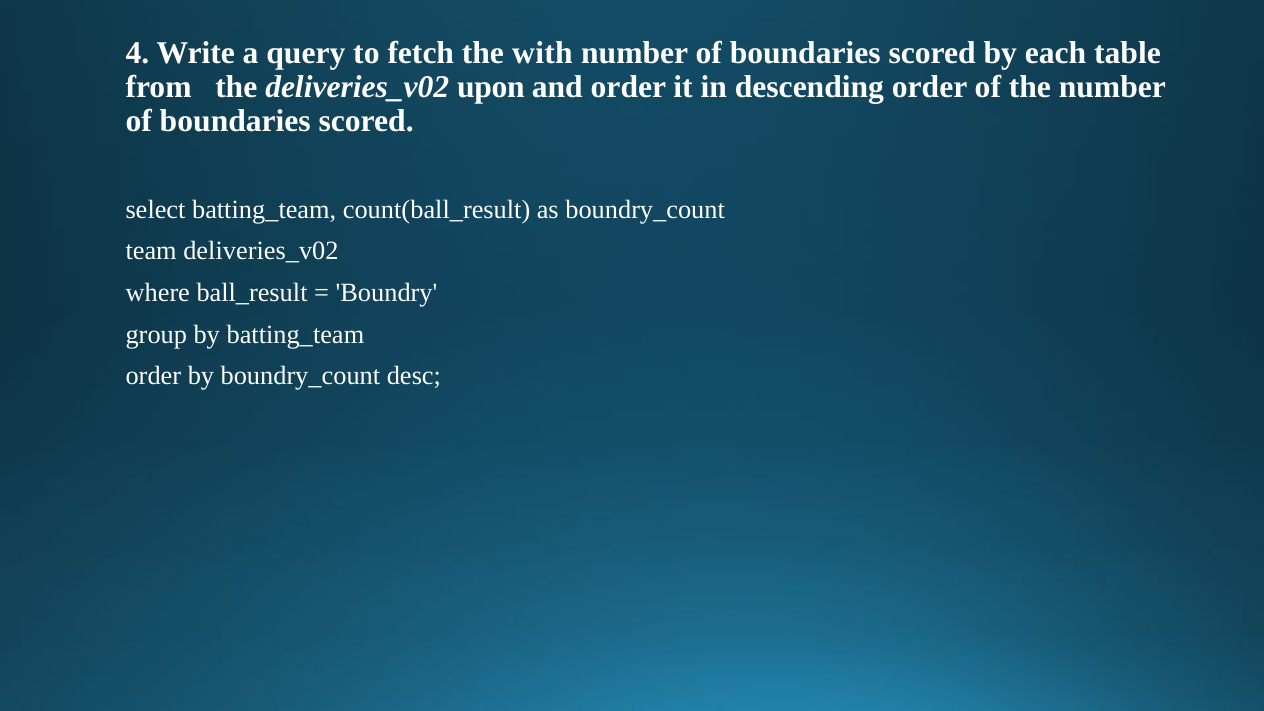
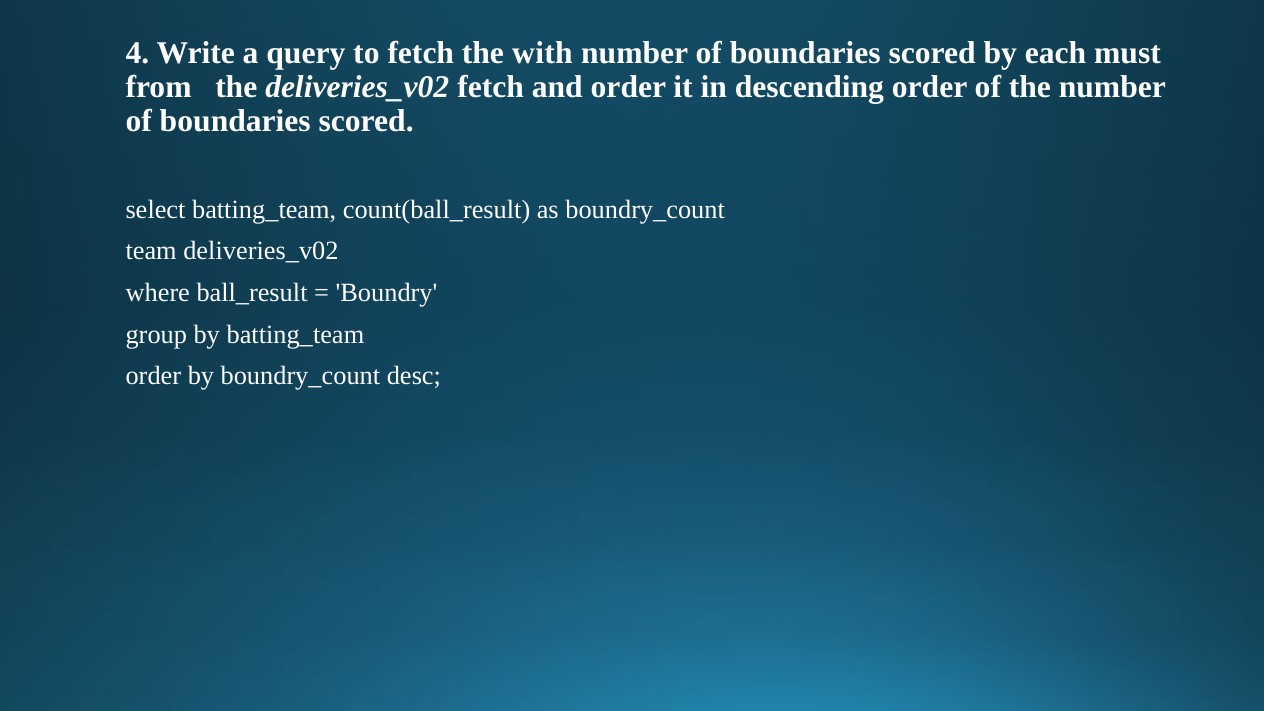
table: table -> must (1127, 53)
deliveries_v02 upon: upon -> fetch (491, 87)
